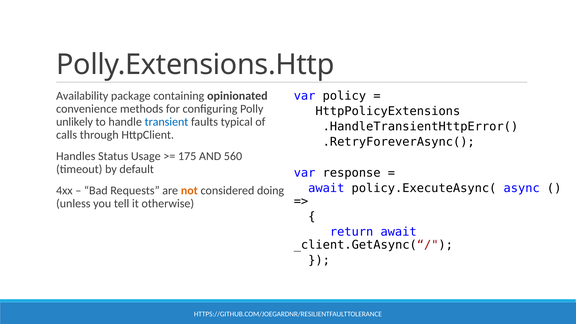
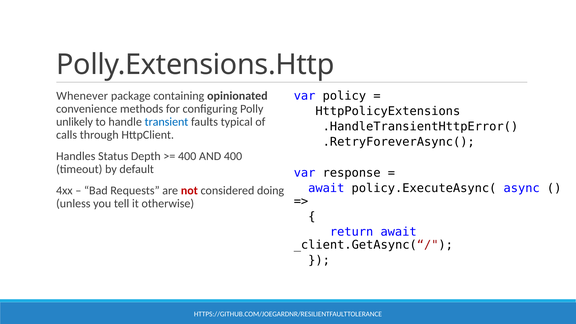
Availability: Availability -> Whenever (82, 96)
Usage: Usage -> Depth (146, 156)
175: 175 -> 400 (187, 156)
AND 560: 560 -> 400 (233, 156)
not colour: orange -> red (189, 190)
